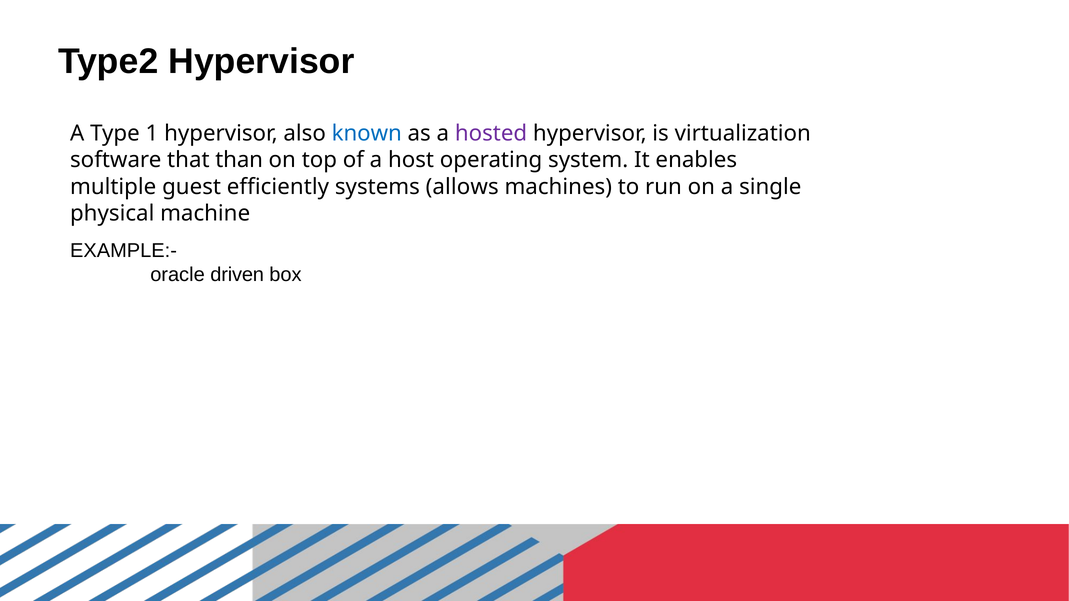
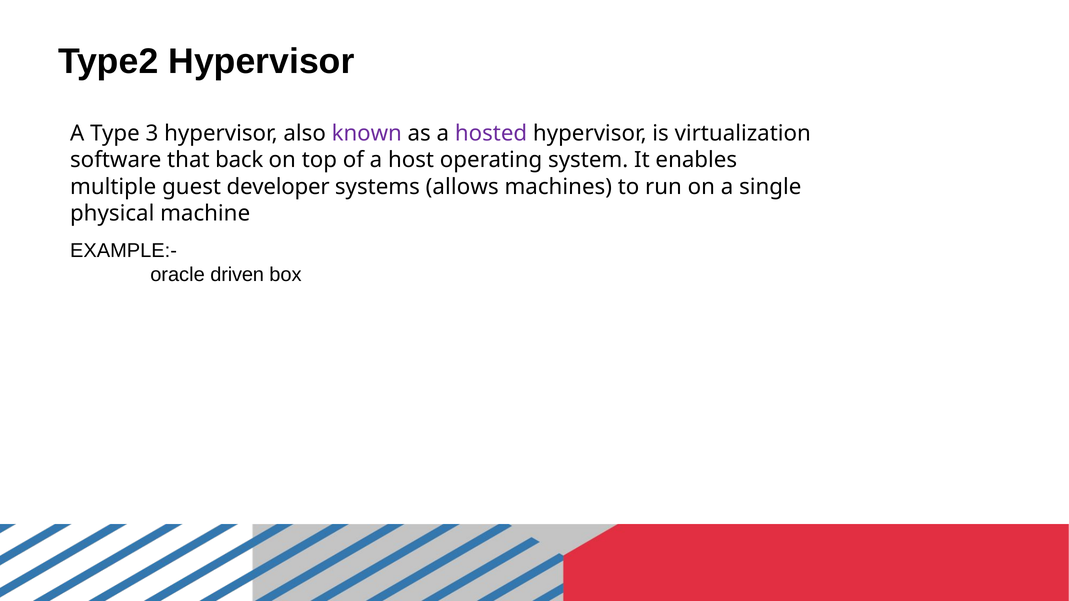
1: 1 -> 3 (152, 133)
known colour: blue -> purple (367, 133)
than: than -> back (239, 160)
efficiently: efficiently -> developer (278, 187)
